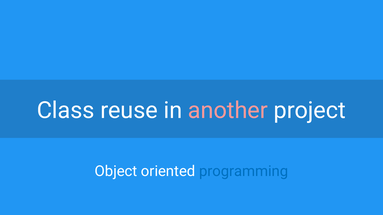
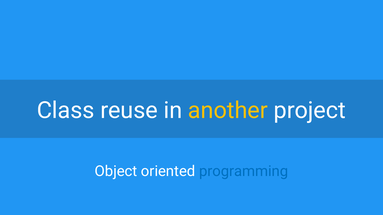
another colour: pink -> yellow (228, 111)
